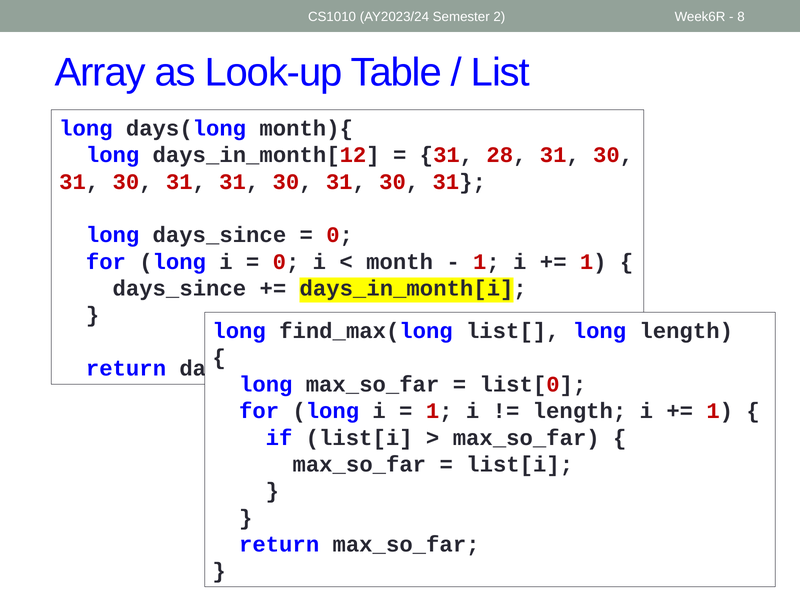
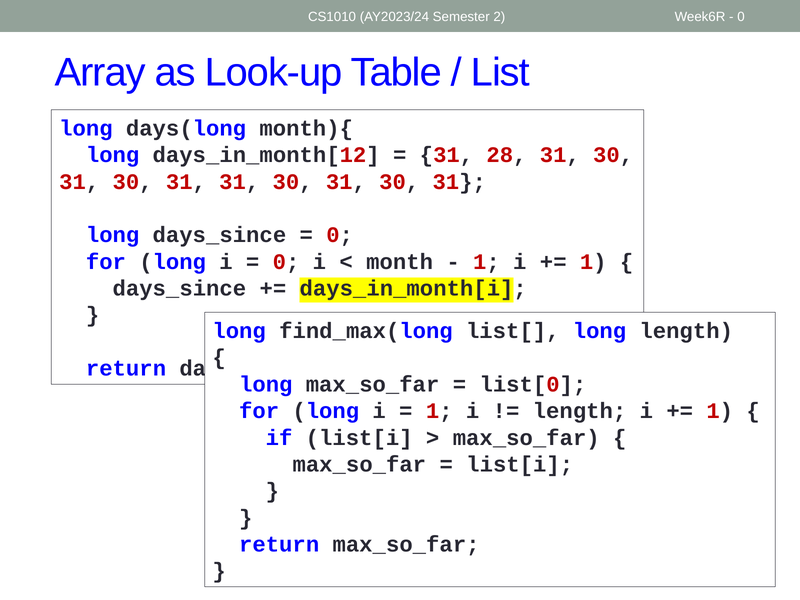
8: 8 -> 0 (741, 17)
